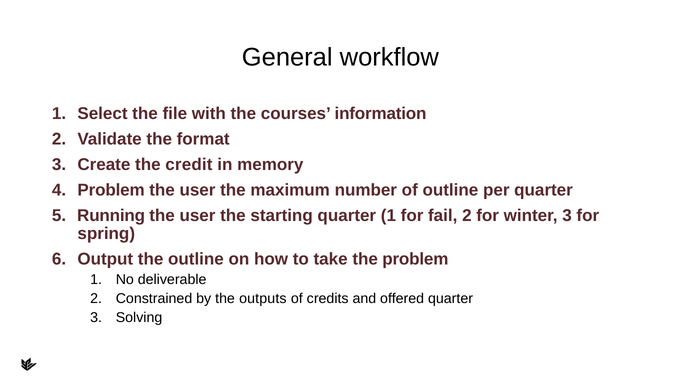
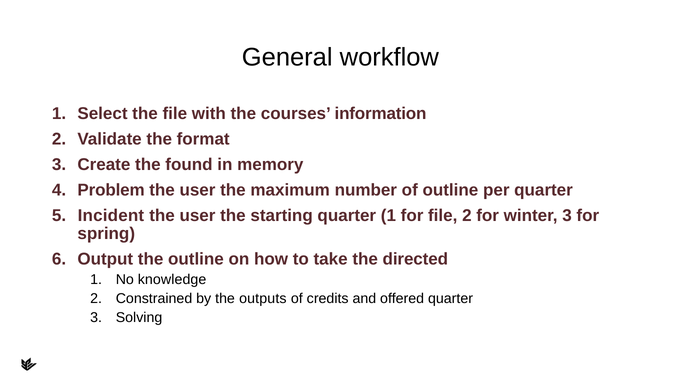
credit: credit -> found (189, 165)
Running: Running -> Incident (111, 216)
for fail: fail -> file (443, 216)
the problem: problem -> directed (415, 259)
deliverable: deliverable -> knowledge (172, 280)
